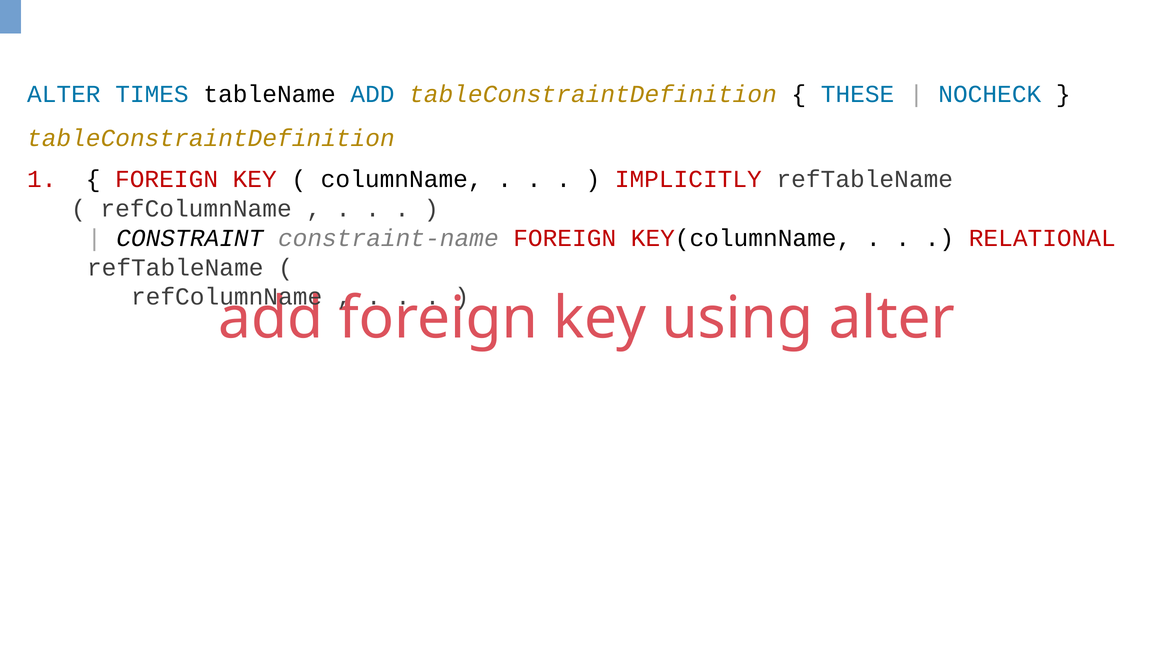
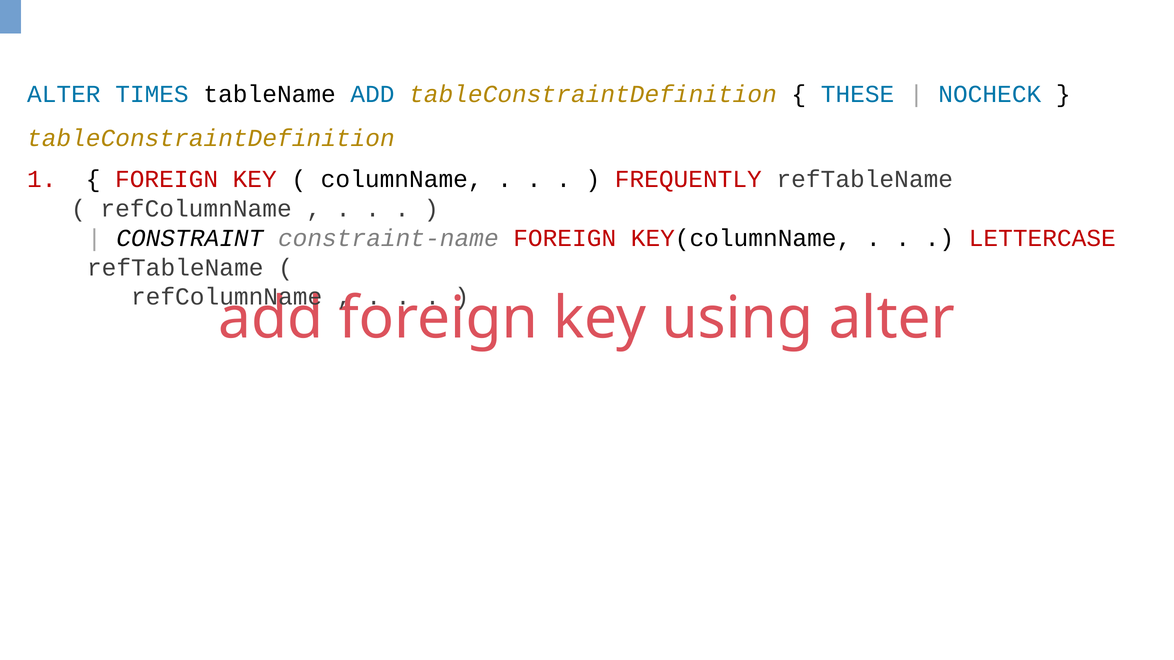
IMPLICITLY: IMPLICITLY -> FREQUENTLY (688, 179)
RELATIONAL: RELATIONAL -> LETTERCASE (1042, 238)
